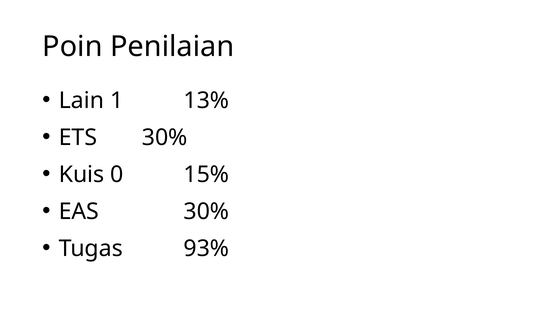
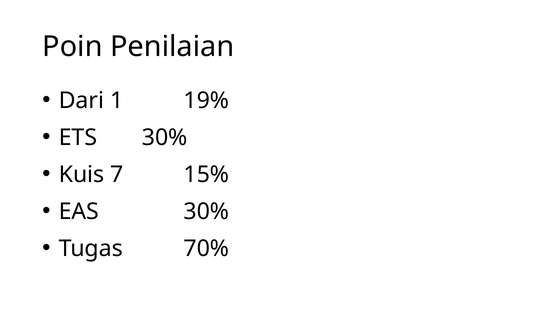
Lain: Lain -> Dari (81, 101)
13%: 13% -> 19% (206, 101)
0: 0 -> 7 (117, 175)
93%: 93% -> 70% (206, 249)
